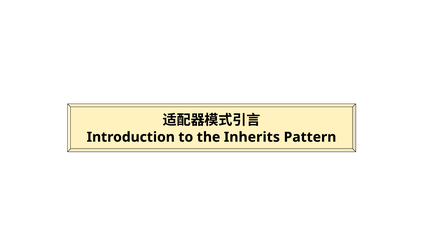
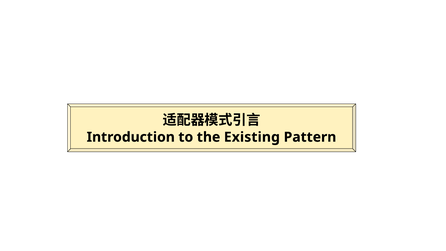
Inherits: Inherits -> Existing (252, 137)
